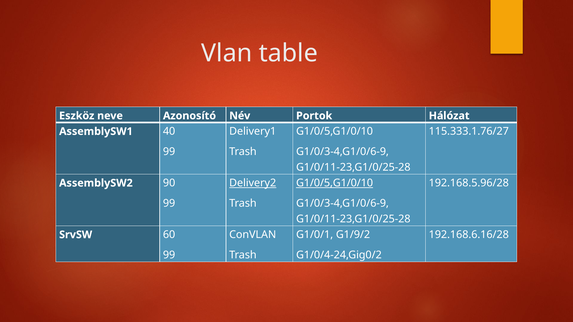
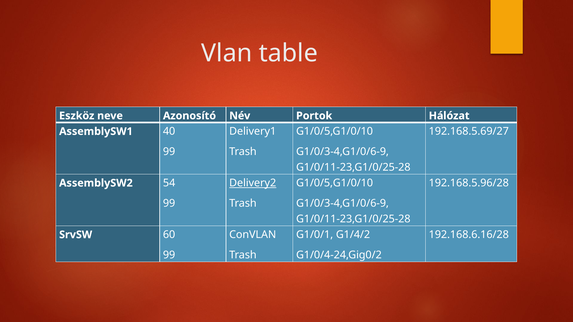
115.333.1.76/27: 115.333.1.76/27 -> 192.168.5.69/27 (469, 132)
G1/0/5,G1/0/10 underline: present -> none (335, 183)
90: 90 -> 54 (169, 183)
G1/9/2: G1/9/2 -> G1/4/2 (353, 235)
